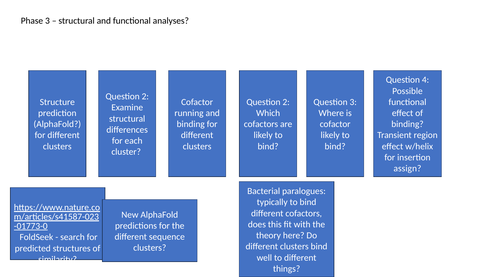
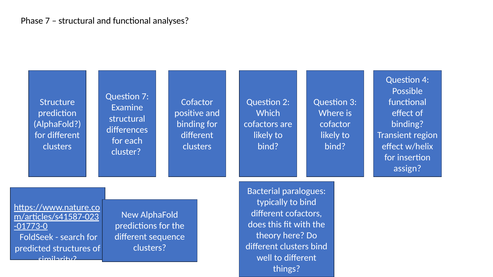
Phase 3: 3 -> 7 (47, 21)
2: 2 -> 7 (145, 97)
running: running -> positive (189, 113)
